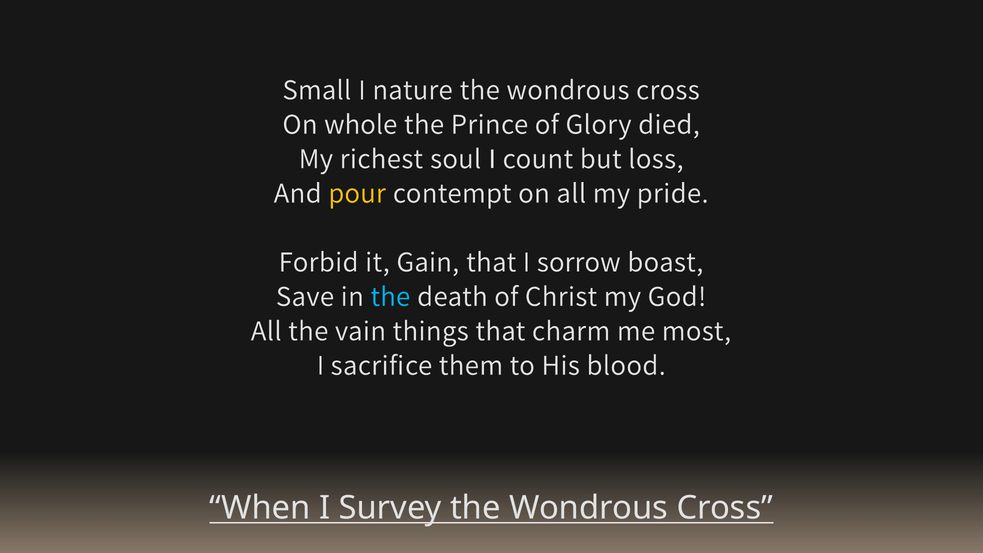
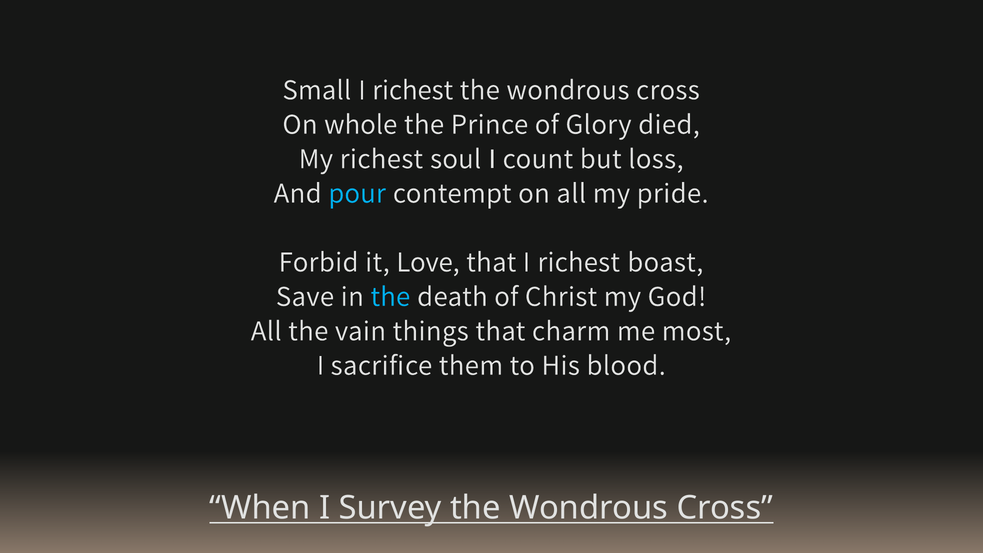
nature: nature -> richest (413, 90)
pour colour: yellow -> light blue (357, 193)
Gain: Gain -> Love (428, 262)
that I sorrow: sorrow -> richest (579, 262)
